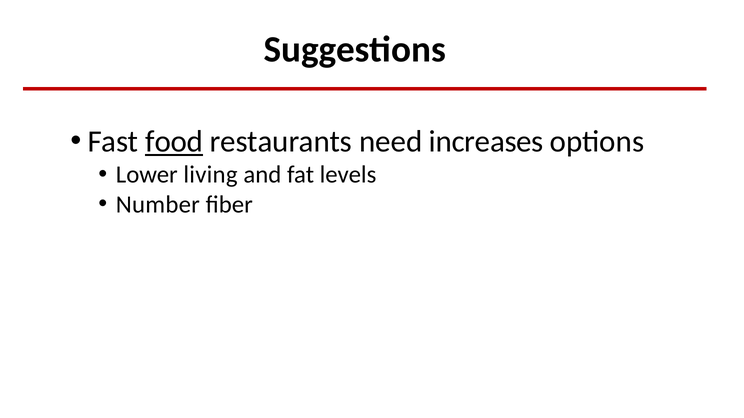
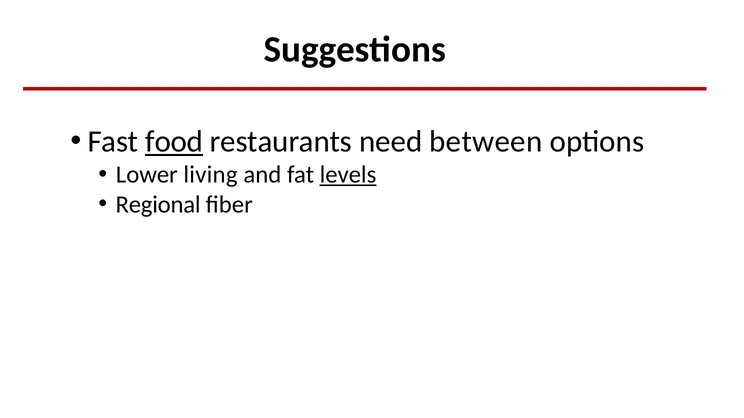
increases: increases -> between (486, 142)
levels underline: none -> present (348, 175)
Number: Number -> Regional (158, 205)
